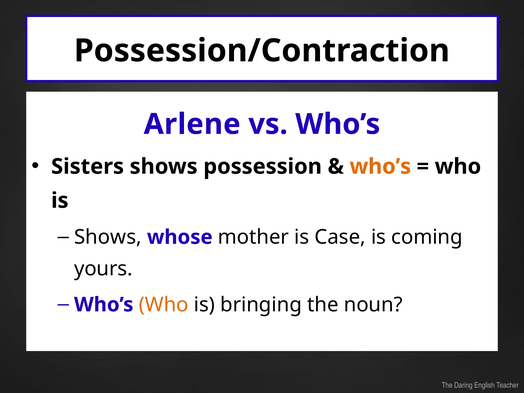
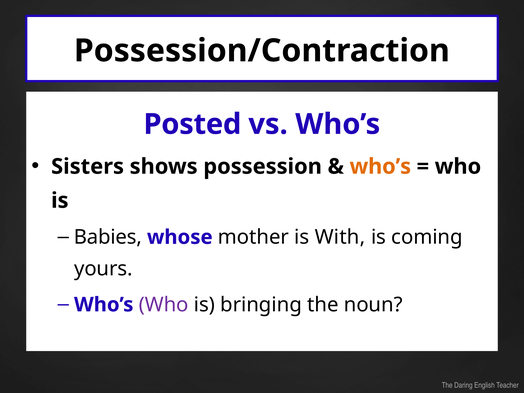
Arlene: Arlene -> Posted (192, 124)
Shows: Shows -> Babies (108, 237)
Case: Case -> With (340, 237)
Who colour: orange -> purple (164, 305)
